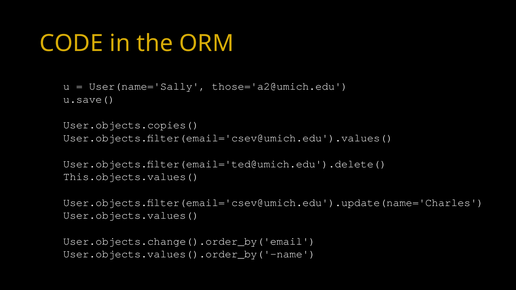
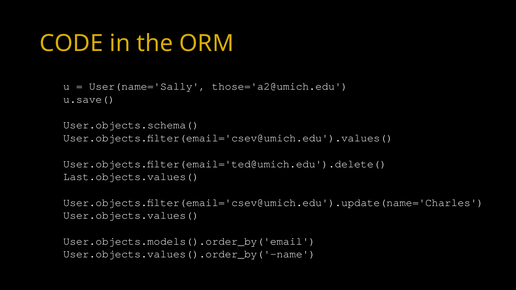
User.objects.copies(: User.objects.copies( -> User.objects.schema( (131, 125)
This.objects.values(: This.objects.values( -> Last.objects.values( (131, 177)
User.objects.change().order_by('email: User.objects.change().order_by('email -> User.objects.models().order_by('email (189, 241)
